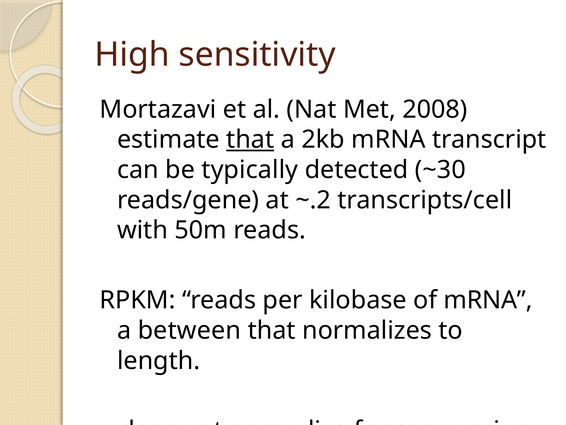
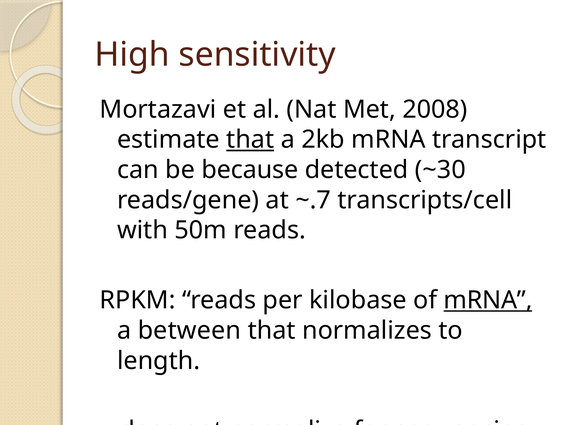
typically: typically -> because (250, 170)
~.2: ~.2 -> ~.7 (313, 200)
mRNA underline: none -> present (488, 300)
